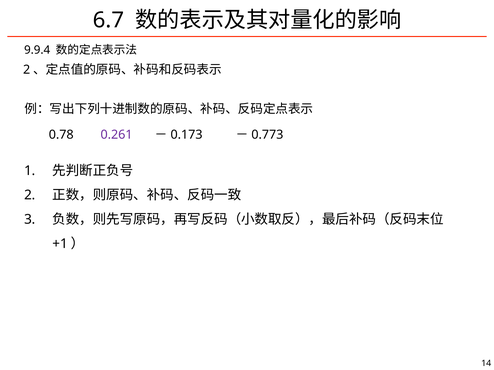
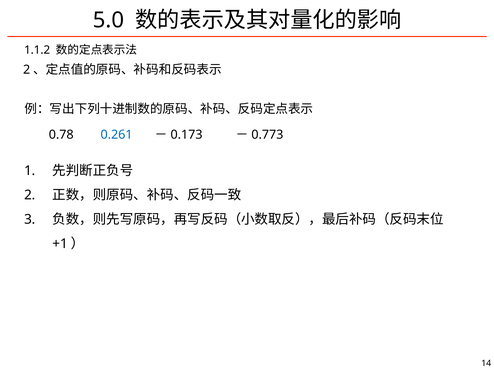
6.7: 6.7 -> 5.0 (108, 20)
9.9.4: 9.9.4 -> 1.1.2 (37, 50)
0.261 colour: purple -> blue (117, 135)
